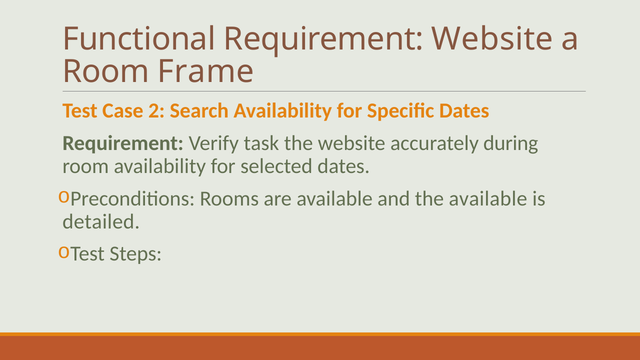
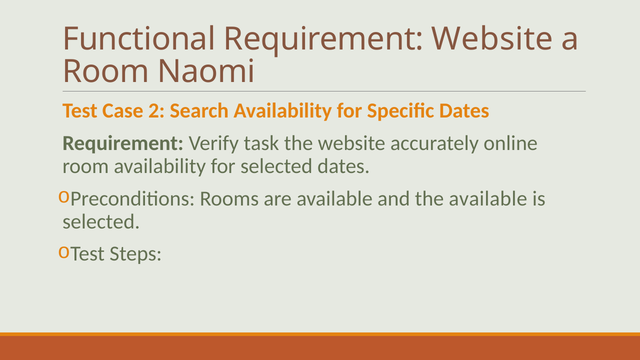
Frame: Frame -> Naomi (206, 72)
during: during -> online (511, 143)
detailed: detailed -> selected (101, 222)
